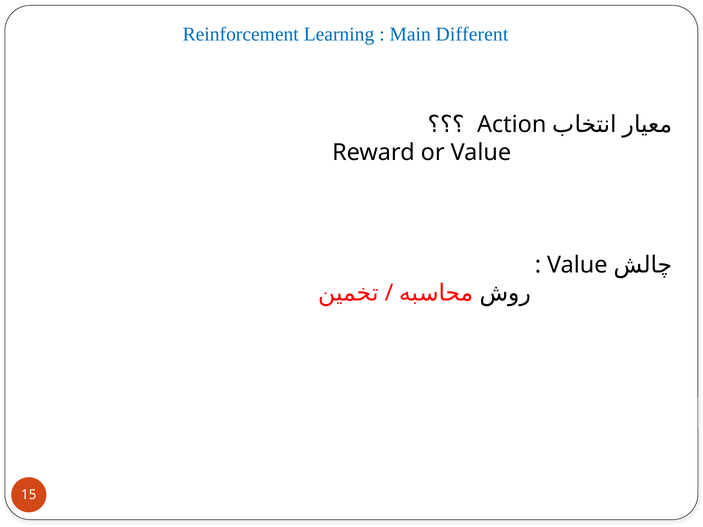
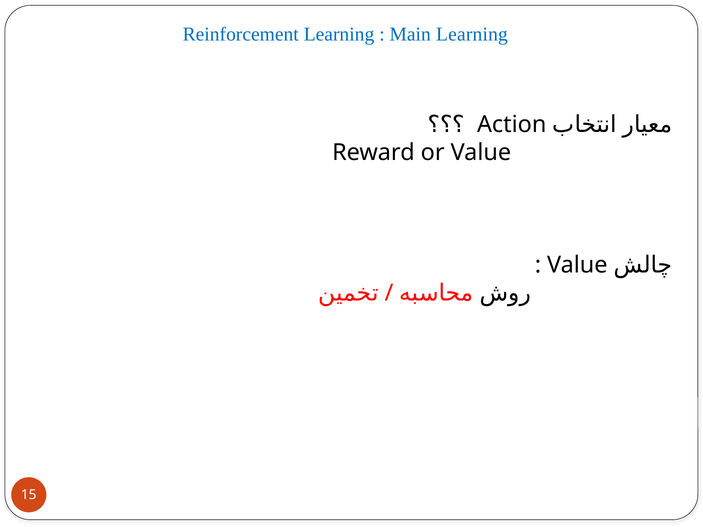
Main Different: Different -> Learning (472, 34)
